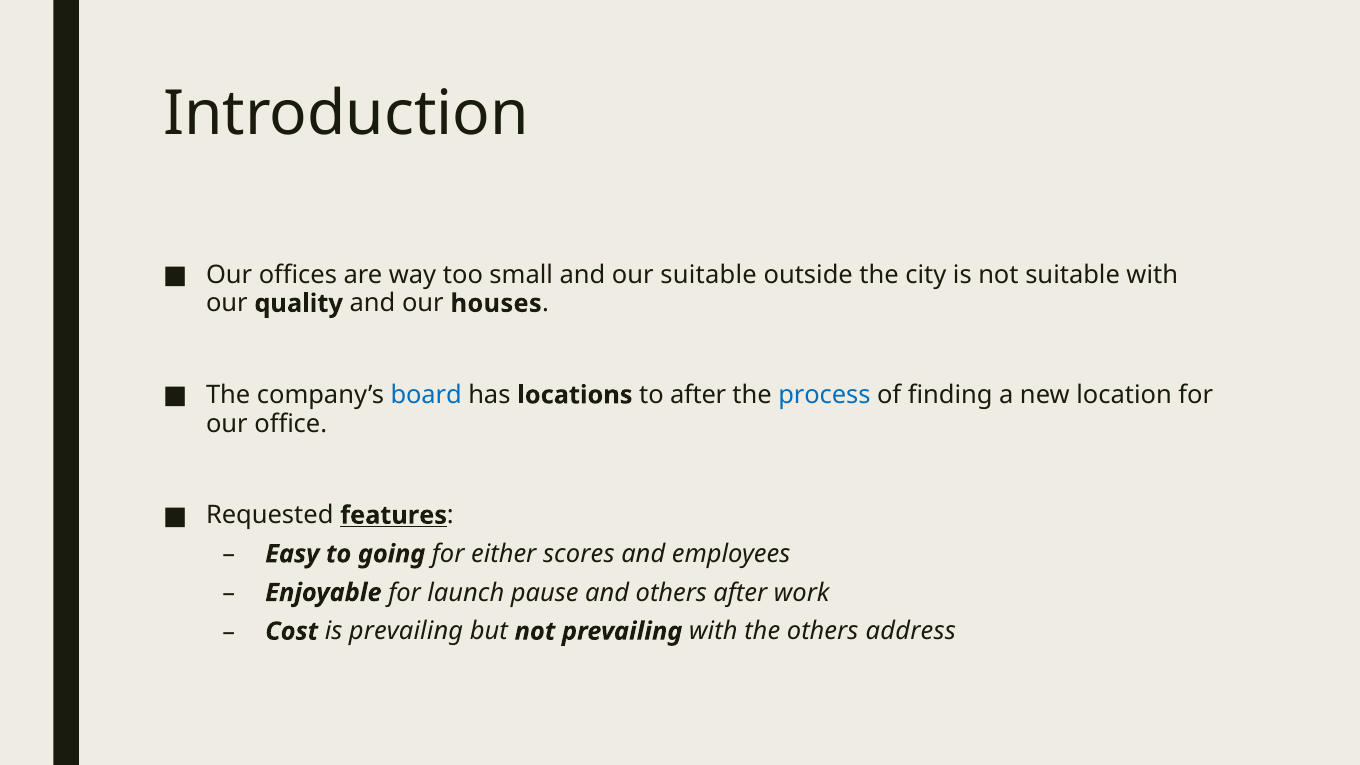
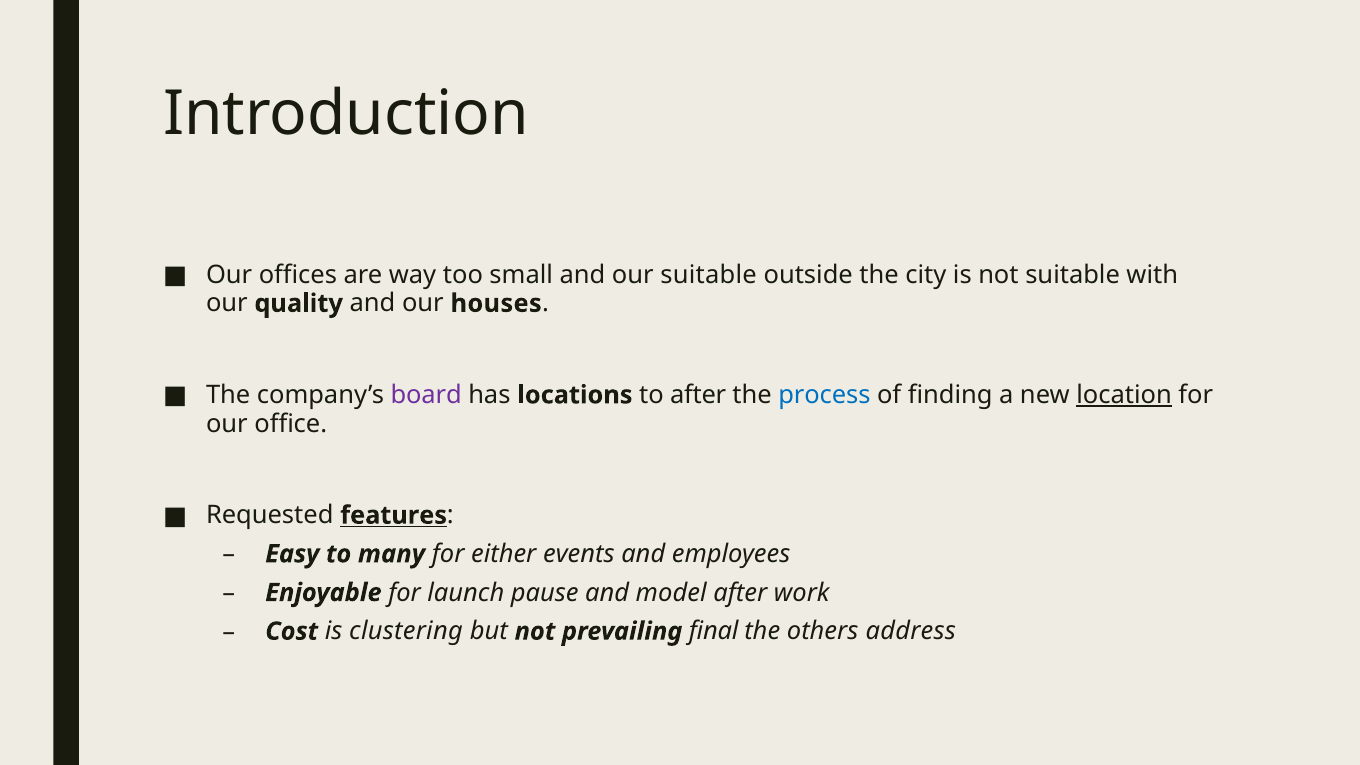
board colour: blue -> purple (426, 395)
location underline: none -> present (1124, 395)
going: going -> many (391, 554)
scores: scores -> events (579, 554)
and others: others -> model (671, 593)
is prevailing: prevailing -> clustering (406, 631)
prevailing with: with -> final (714, 631)
